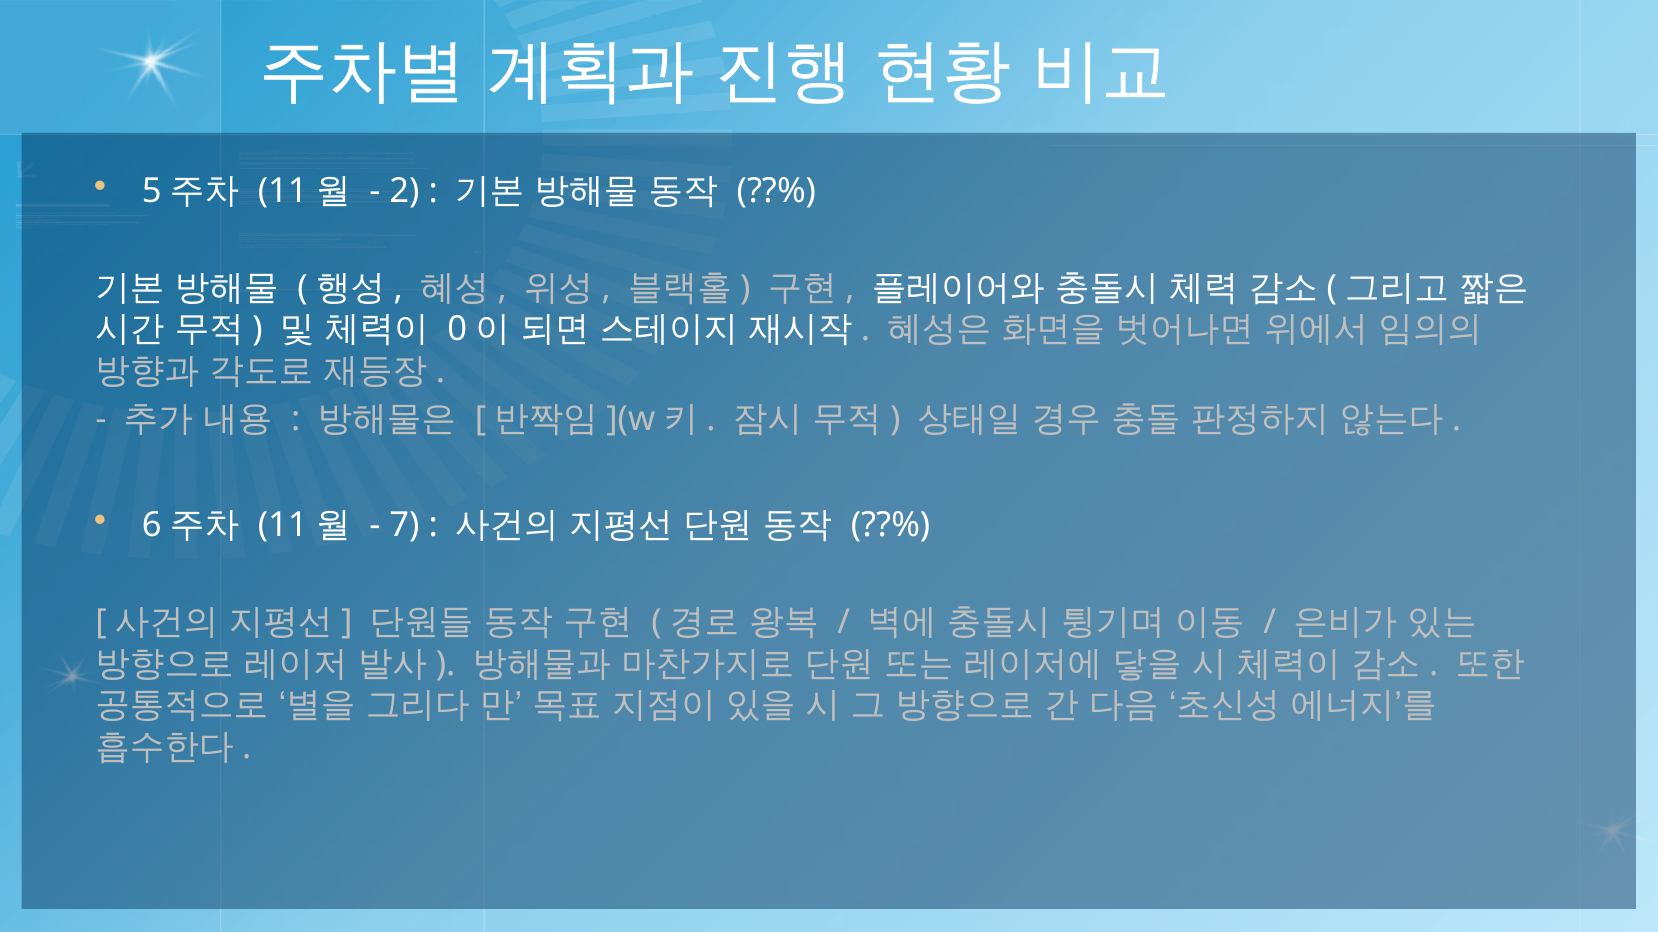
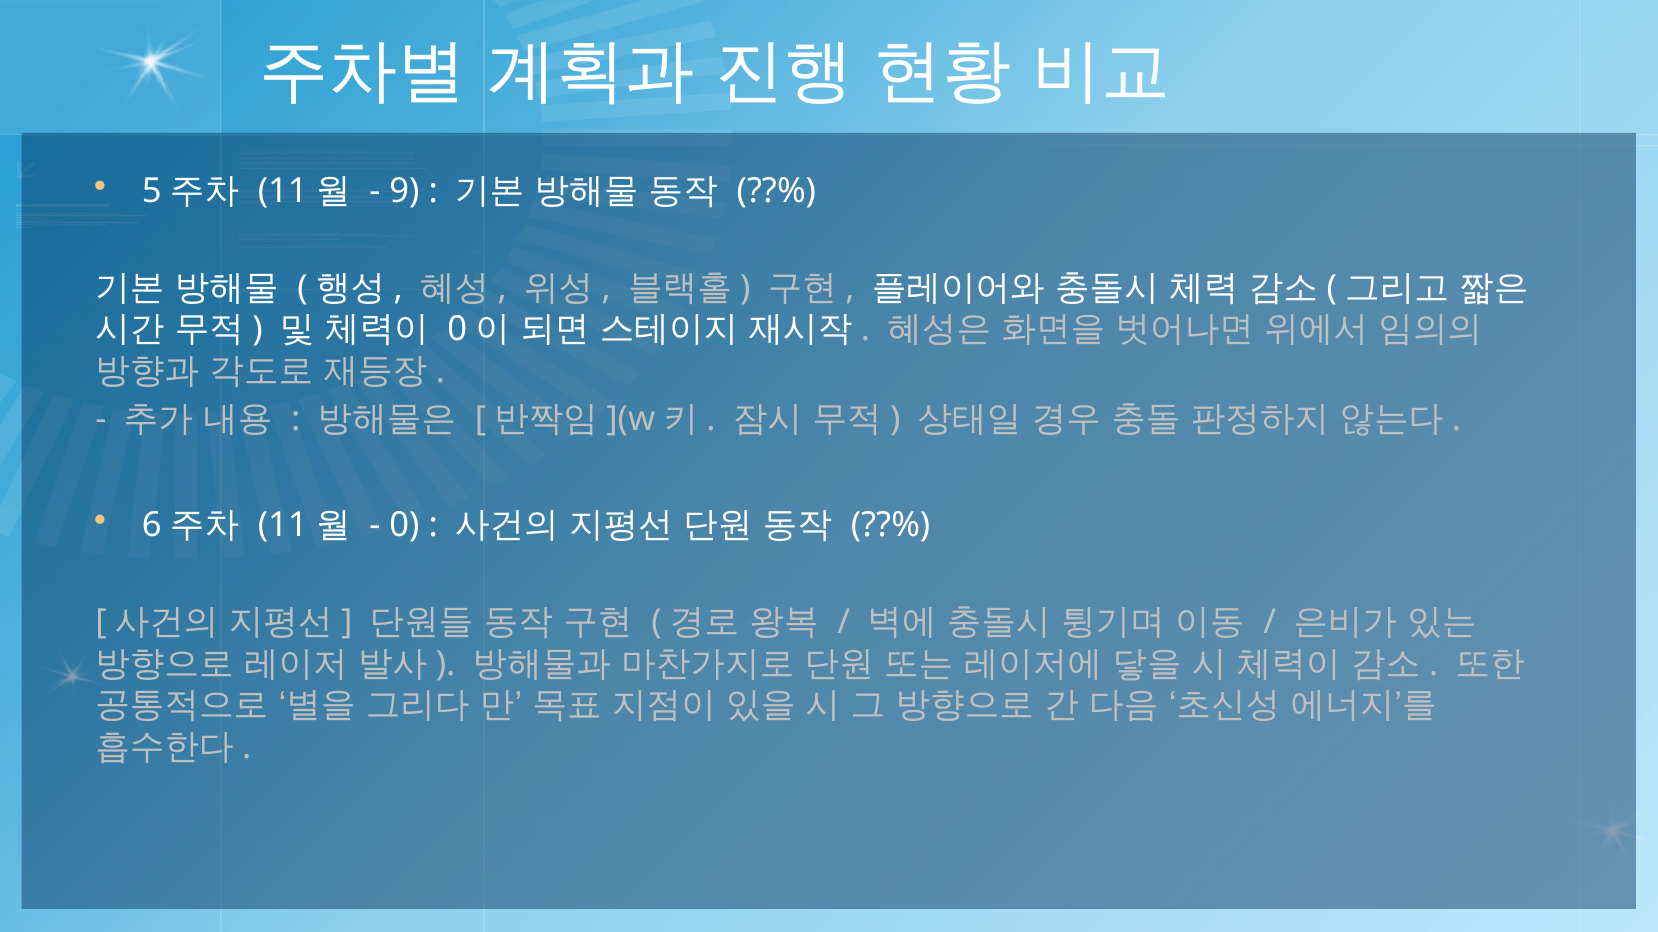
2: 2 -> 9 (404, 191)
7: 7 -> 0 (404, 526)
